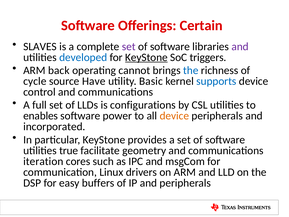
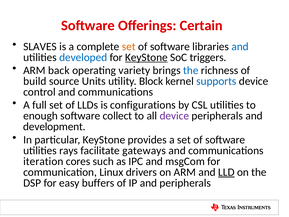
set colour: purple -> orange (129, 46)
and colour: purple -> blue (240, 46)
cannot: cannot -> variety (134, 70)
cycle: cycle -> build (35, 81)
Have: Have -> Units (94, 81)
Basic: Basic -> Block (151, 81)
enables: enables -> enough (41, 116)
power: power -> collect (117, 116)
device colour: orange -> purple (174, 116)
incorporated: incorporated -> development (54, 127)
true: true -> rays (69, 150)
geometry: geometry -> gateways (144, 150)
LLD underline: none -> present (226, 172)
